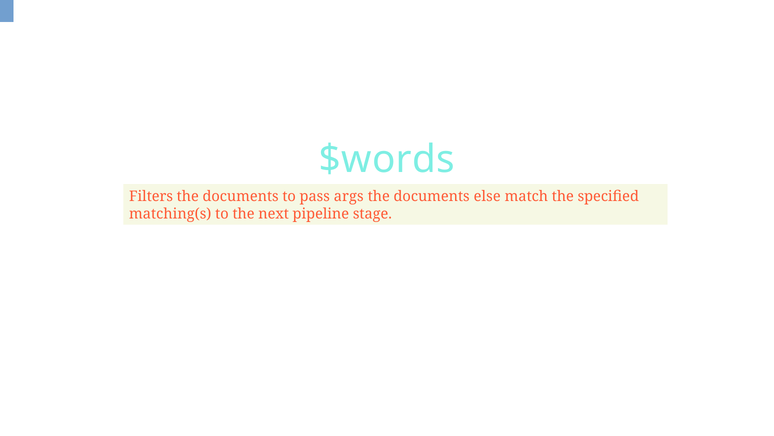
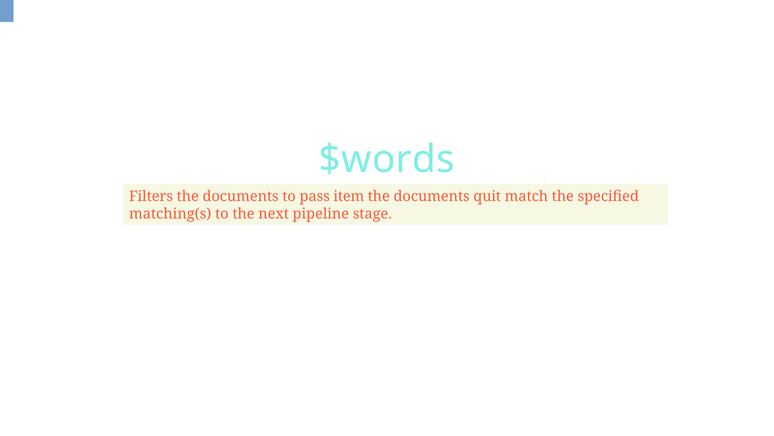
args: args -> item (349, 196)
else: else -> quit (487, 196)
